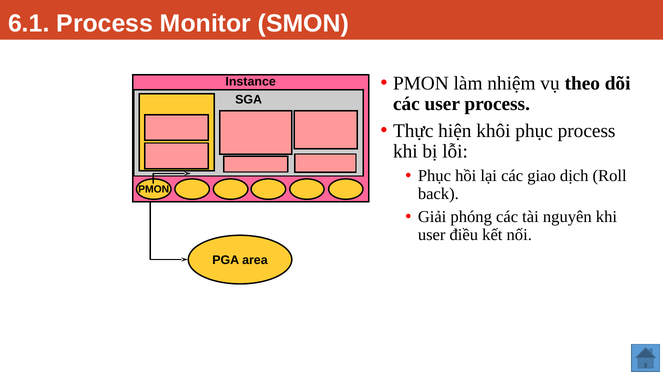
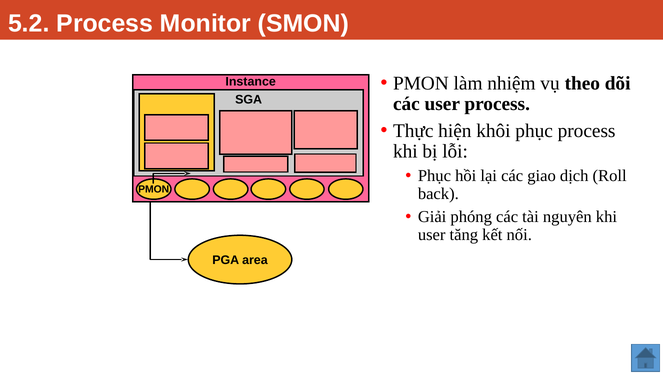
6.1: 6.1 -> 5.2 (29, 23)
điều: điều -> tăng (464, 235)
